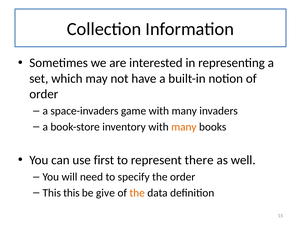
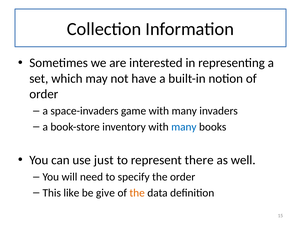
many colour: orange -> blue (184, 127)
first: first -> just (104, 160)
This this: this -> like (71, 193)
